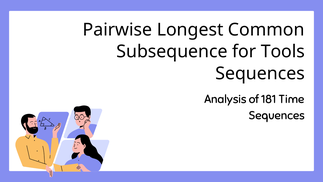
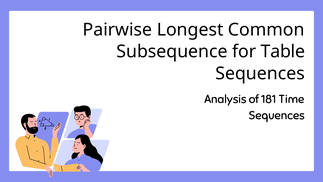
Tools: Tools -> Table (283, 52)
